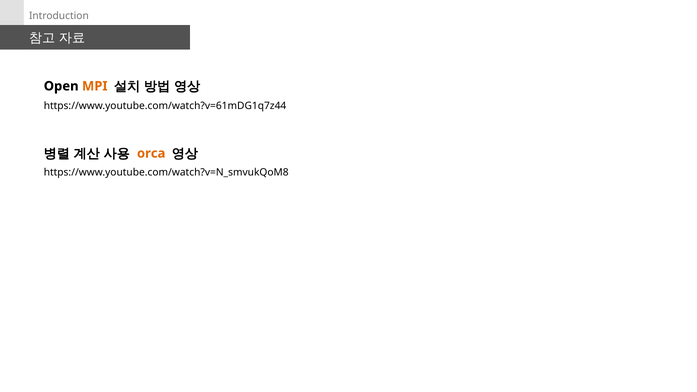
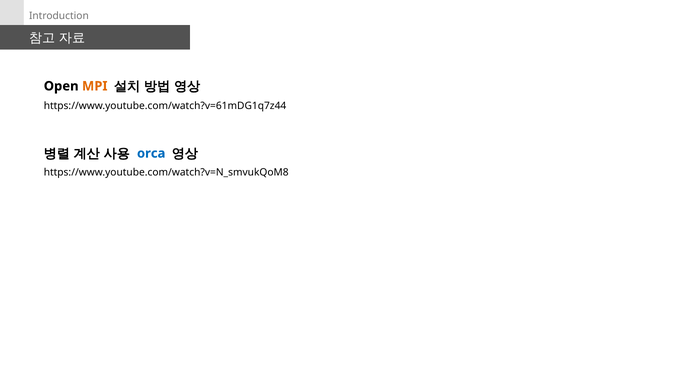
orca colour: orange -> blue (151, 153)
